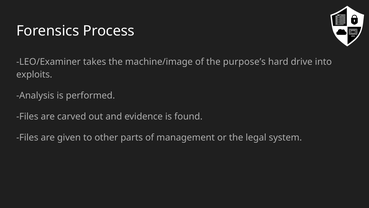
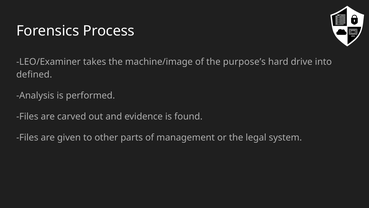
exploits: exploits -> defined (34, 74)
